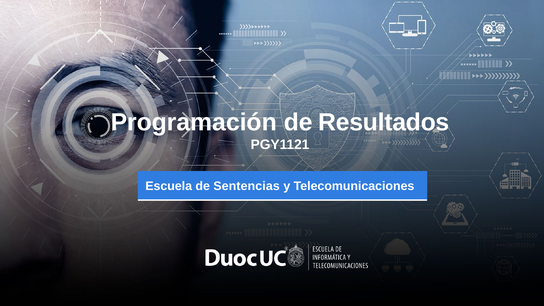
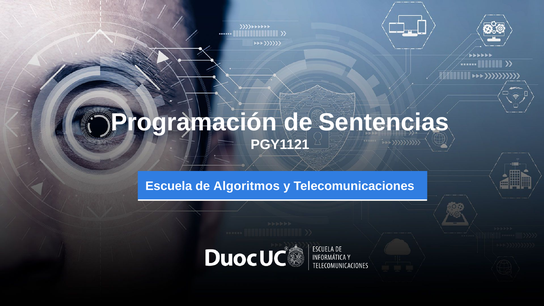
Resultados: Resultados -> Sentencias (384, 122)
Sentencias: Sentencias -> Algoritmos (247, 186)
